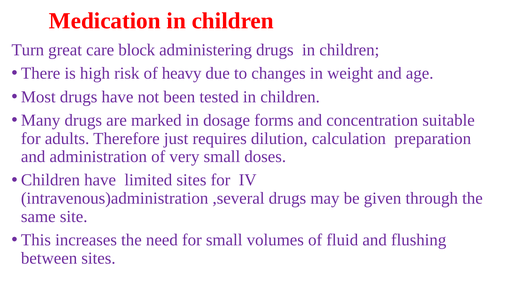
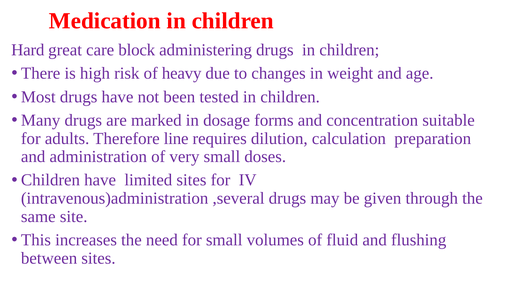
Turn: Turn -> Hard (28, 50)
just: just -> line (176, 139)
